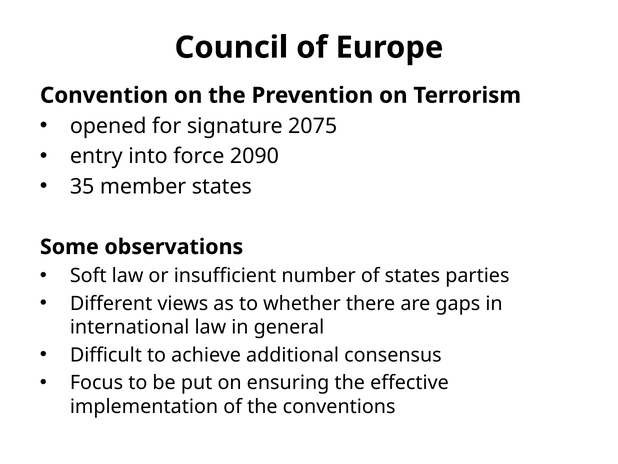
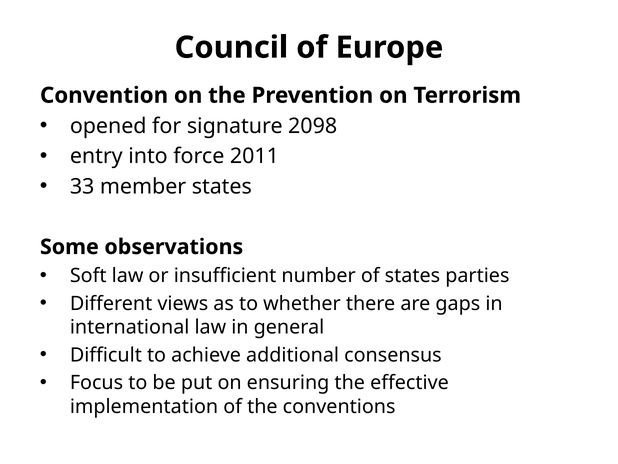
2075: 2075 -> 2098 (313, 126)
2090: 2090 -> 2011 (254, 156)
35: 35 -> 33 (82, 186)
